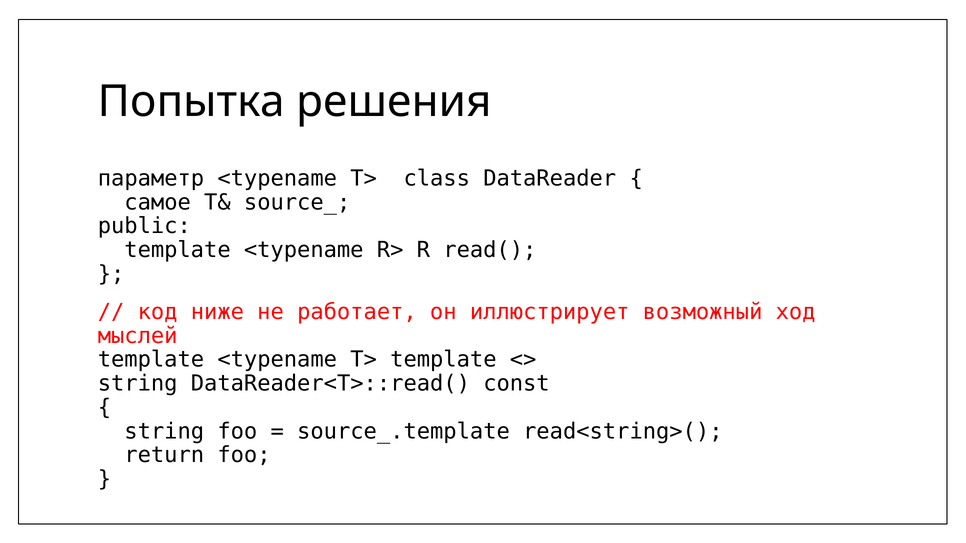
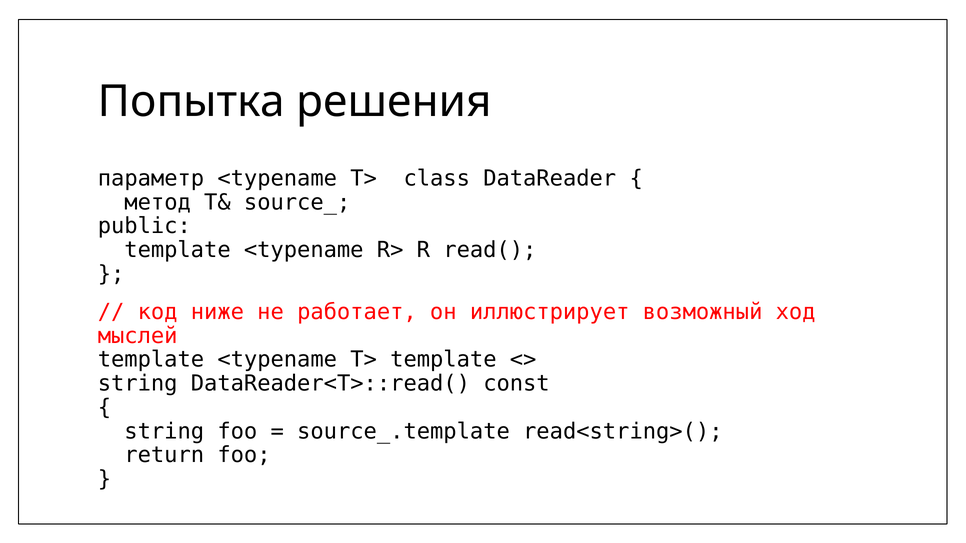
самое: самое -> метод (158, 202)
